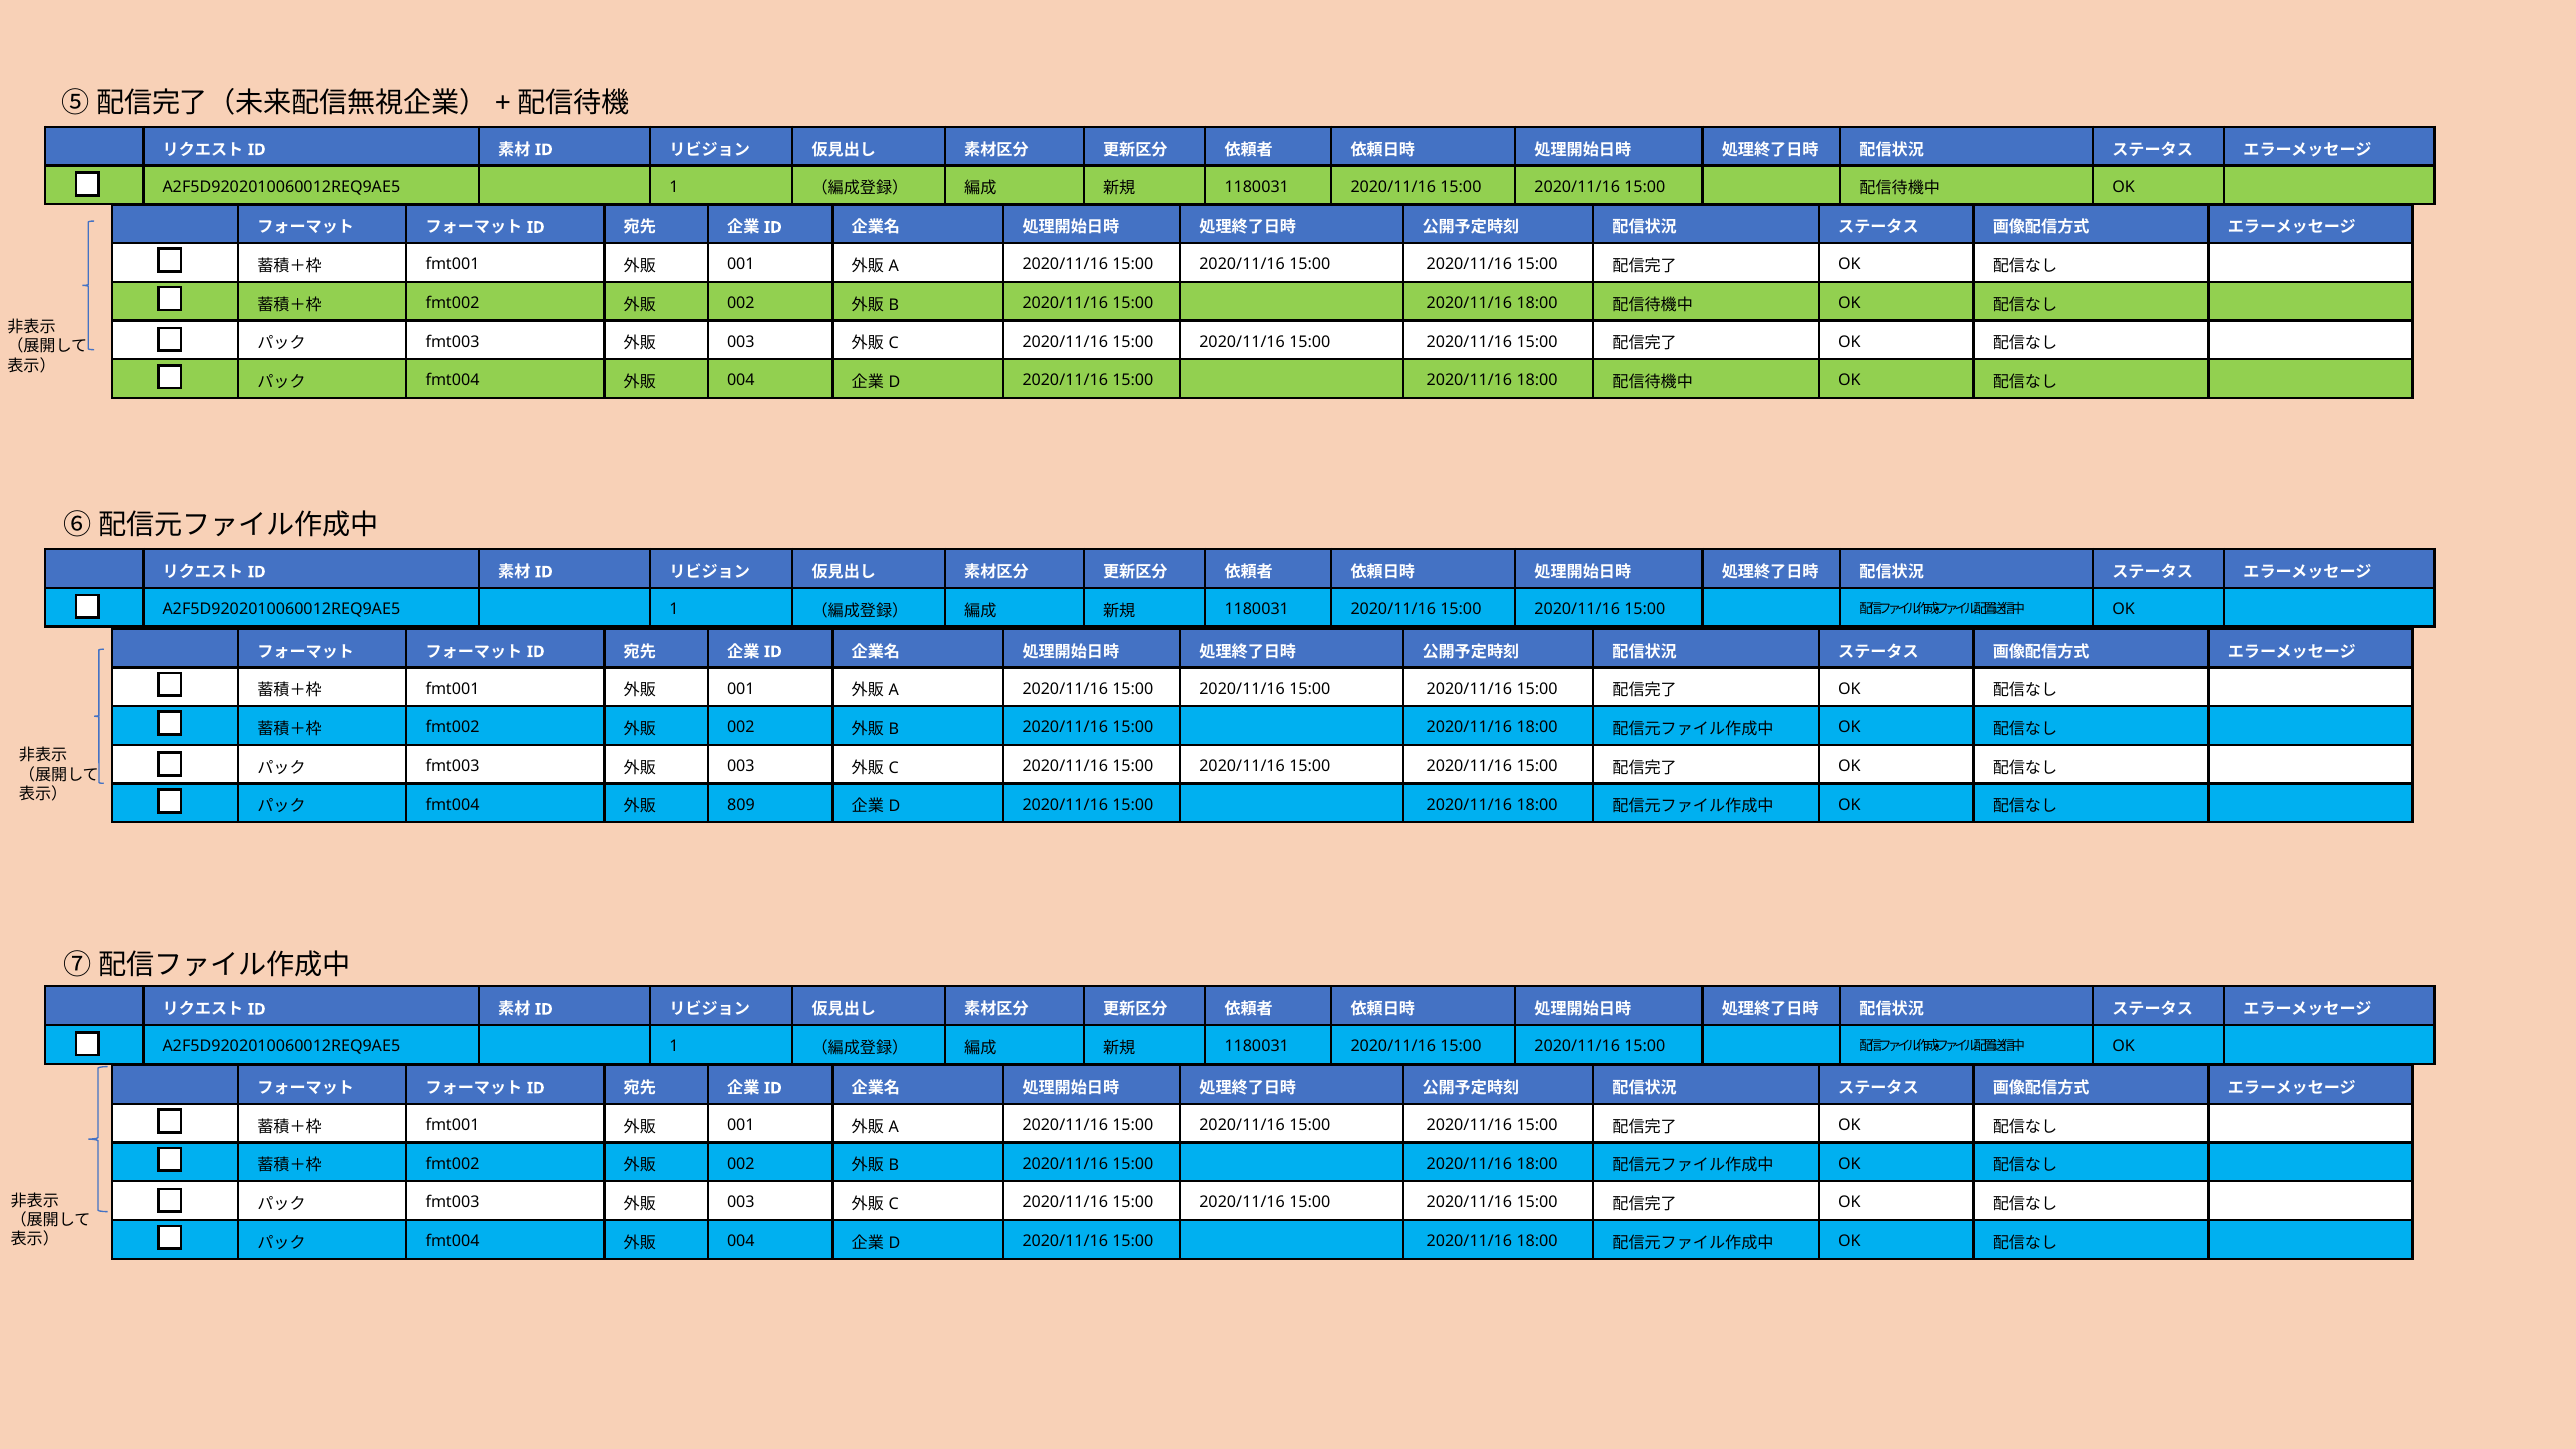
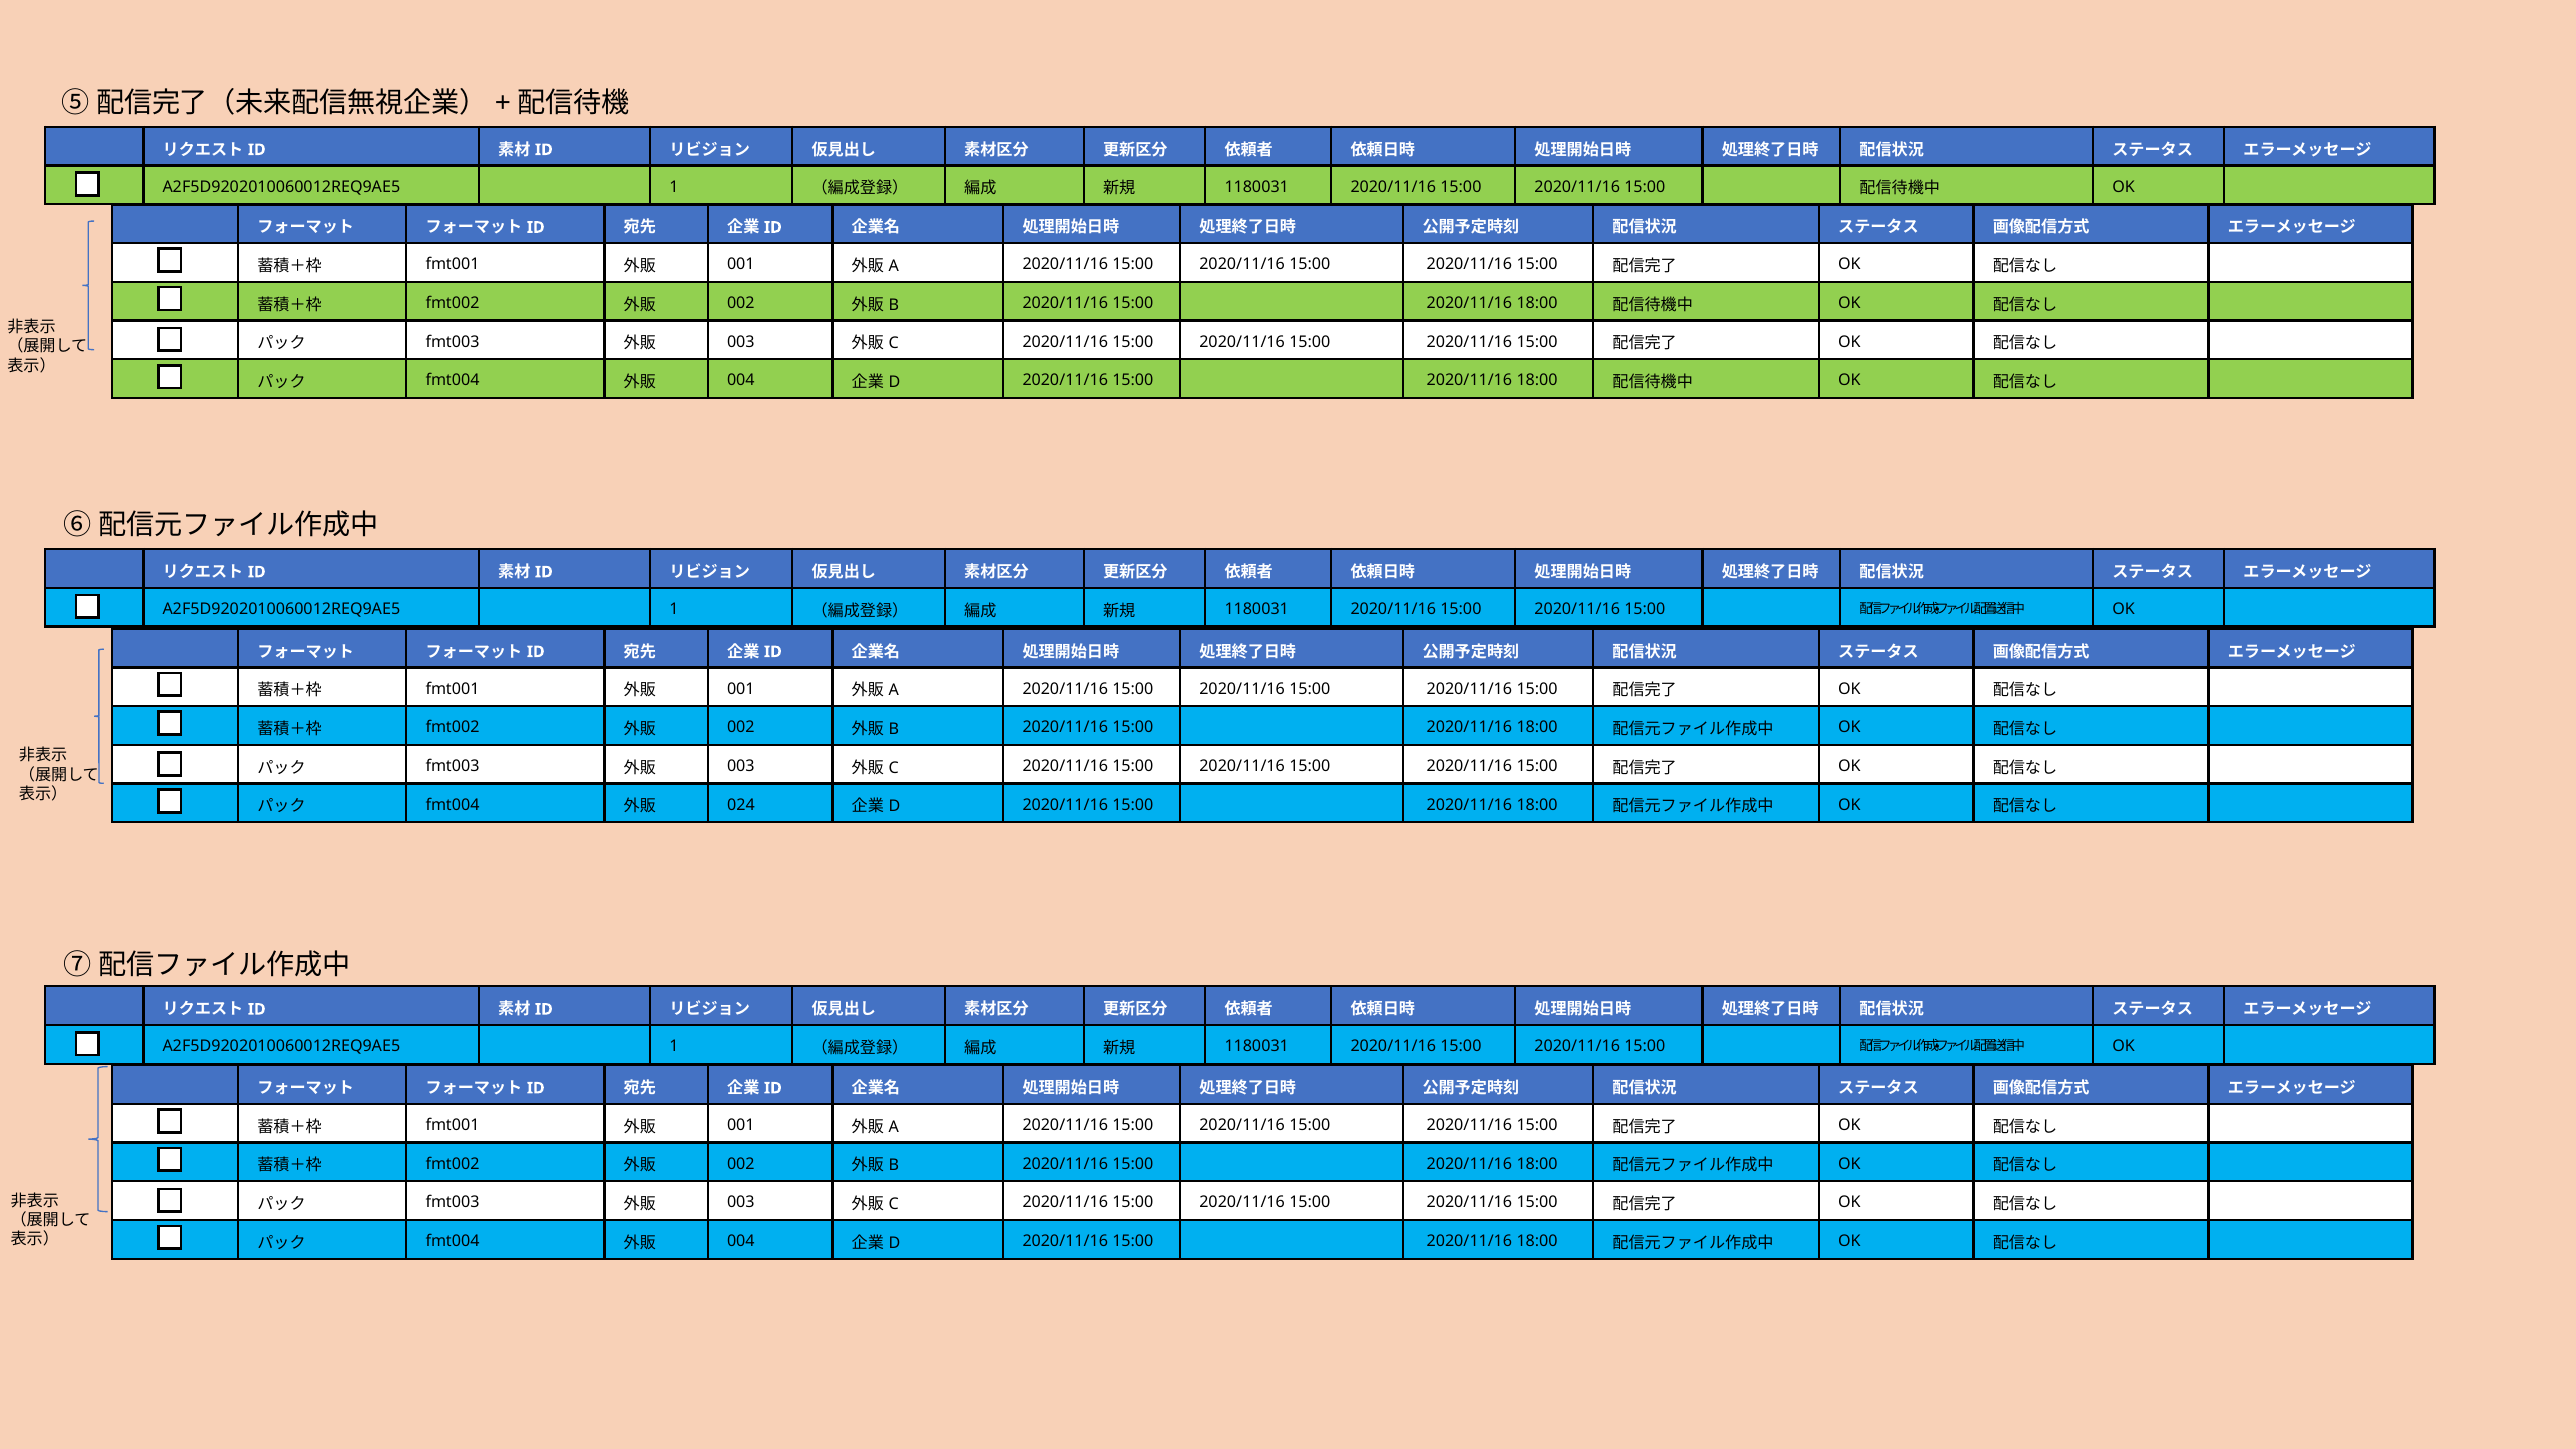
809: 809 -> 024 (741, 805)
